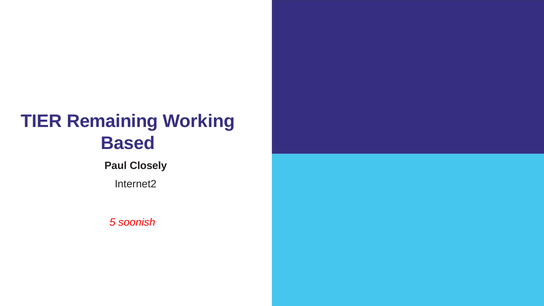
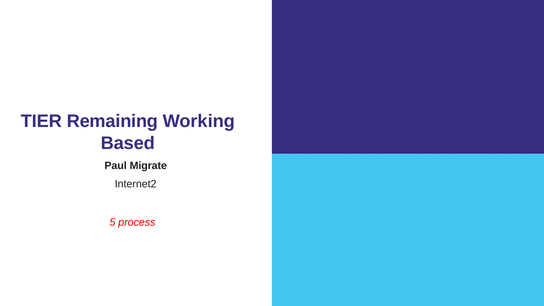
Closely: Closely -> Migrate (148, 166)
soonish: soonish -> process (137, 222)
